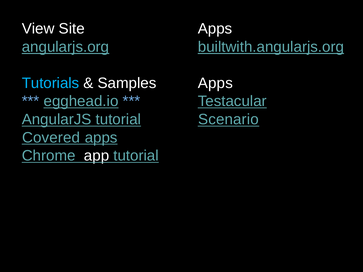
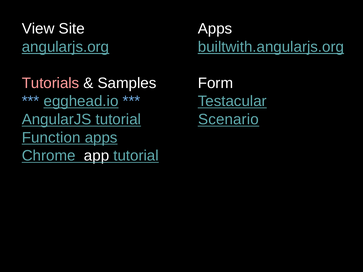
Tutorials colour: light blue -> pink (50, 83)
Apps: Apps -> Form (215, 83)
Covered: Covered -> Function (51, 138)
